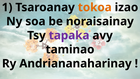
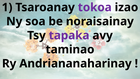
tokoa colour: orange -> purple (95, 7)
